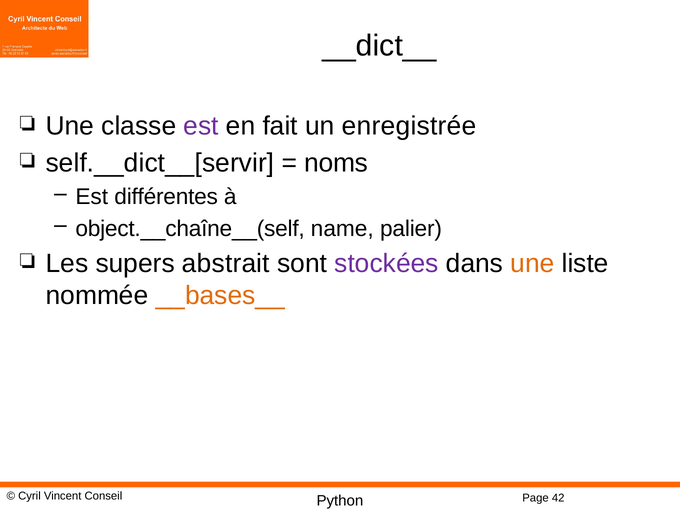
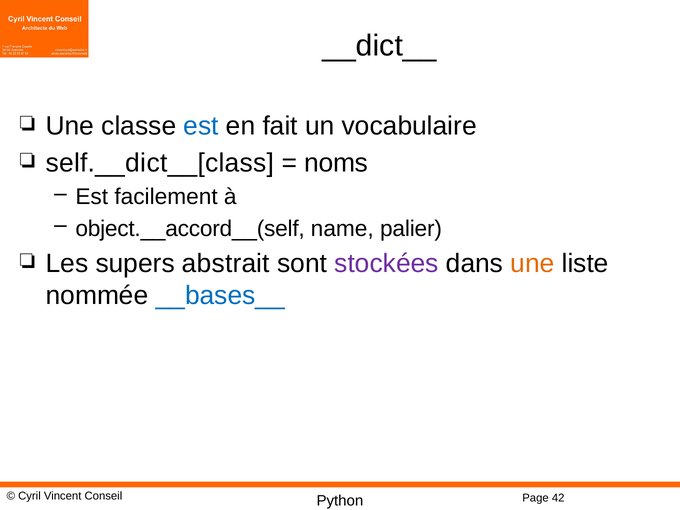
est colour: purple -> blue (201, 126)
enregistrée: enregistrée -> vocabulaire (409, 126)
self.__dict__[servir: self.__dict__[servir -> self.__dict__[class (160, 163)
différentes: différentes -> facilement (166, 197)
object.__chaîne__(self: object.__chaîne__(self -> object.__accord__(self (190, 229)
__bases__ colour: orange -> blue (220, 295)
